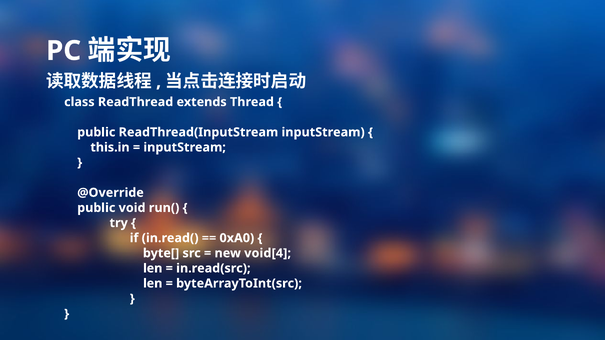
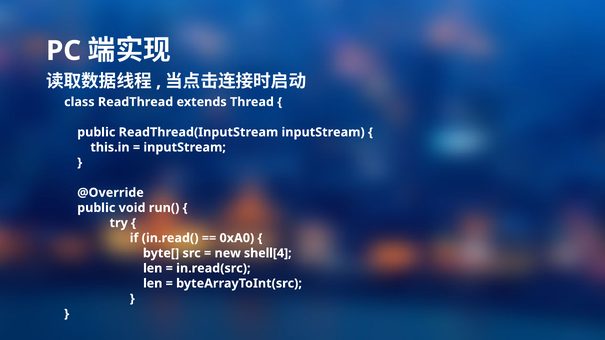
void[4: void[4 -> shell[4 (268, 253)
